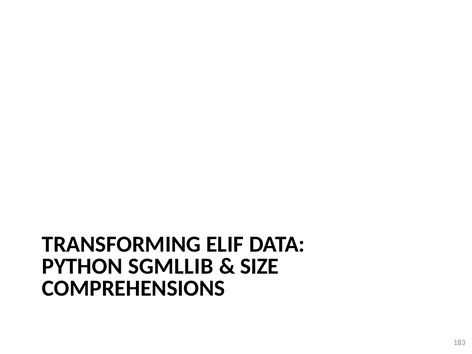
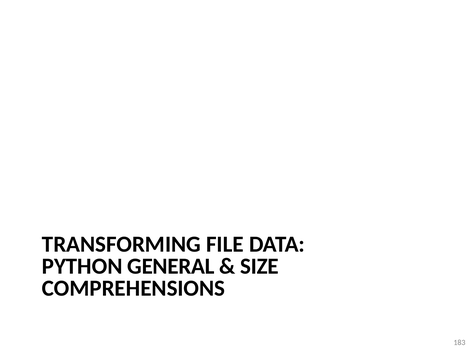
ELIF: ELIF -> FILE (225, 244)
SGMLLIB: SGMLLIB -> GENERAL (171, 266)
